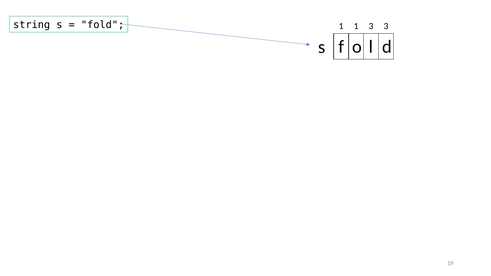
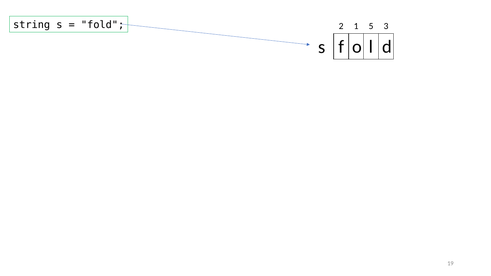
fold 1: 1 -> 2 (341, 26)
1 3: 3 -> 5 (371, 26)
